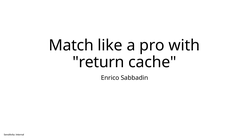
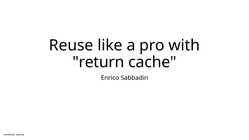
Match: Match -> Reuse (71, 45)
